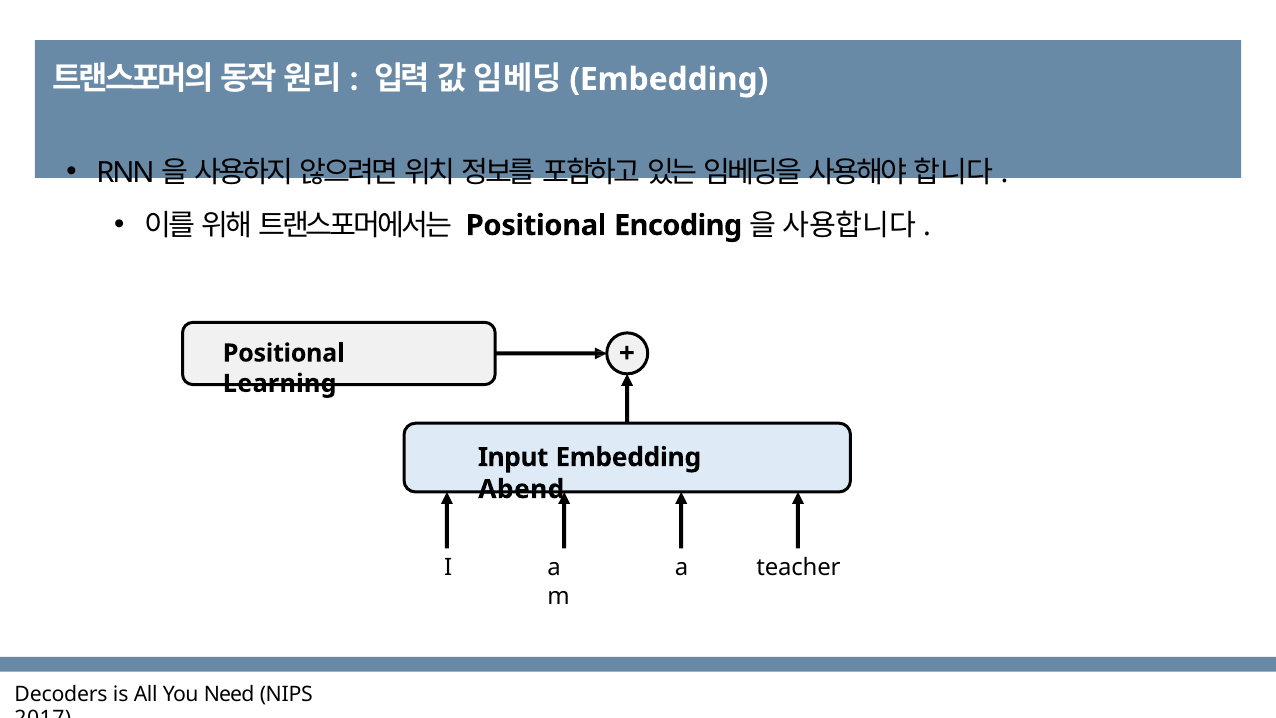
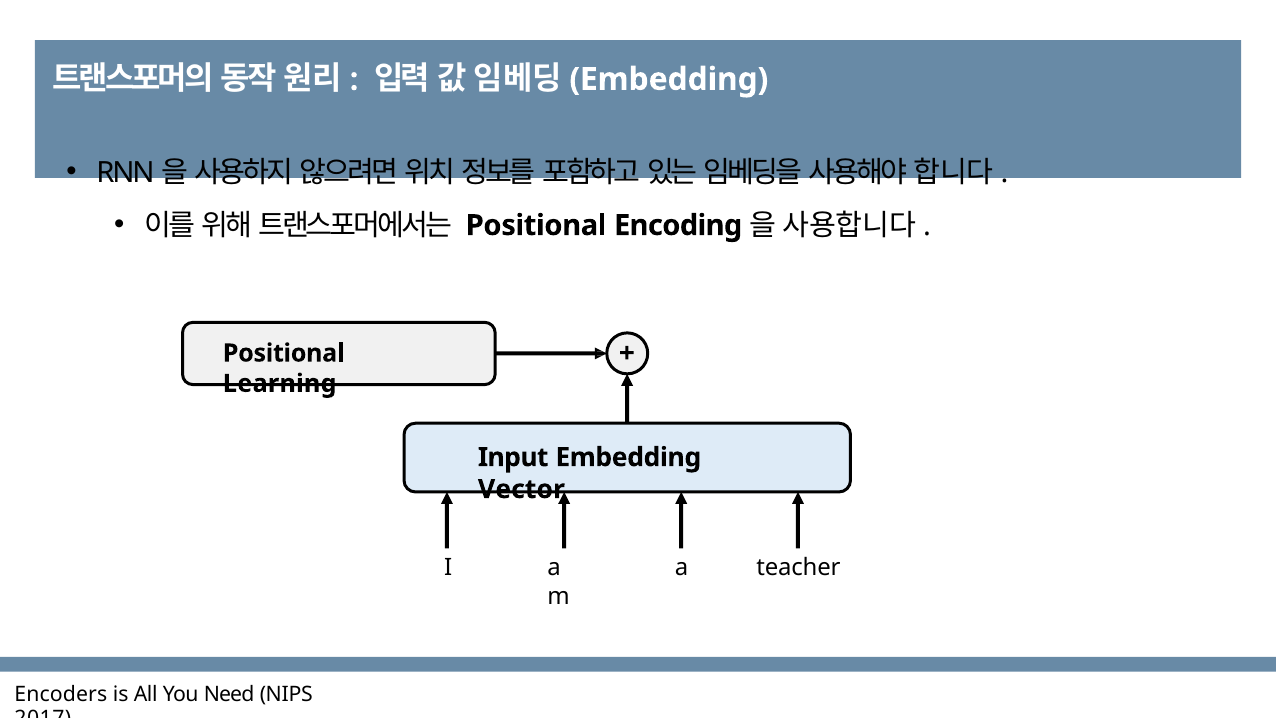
Abend: Abend -> Vector (521, 489)
Decoders: Decoders -> Encoders (61, 694)
